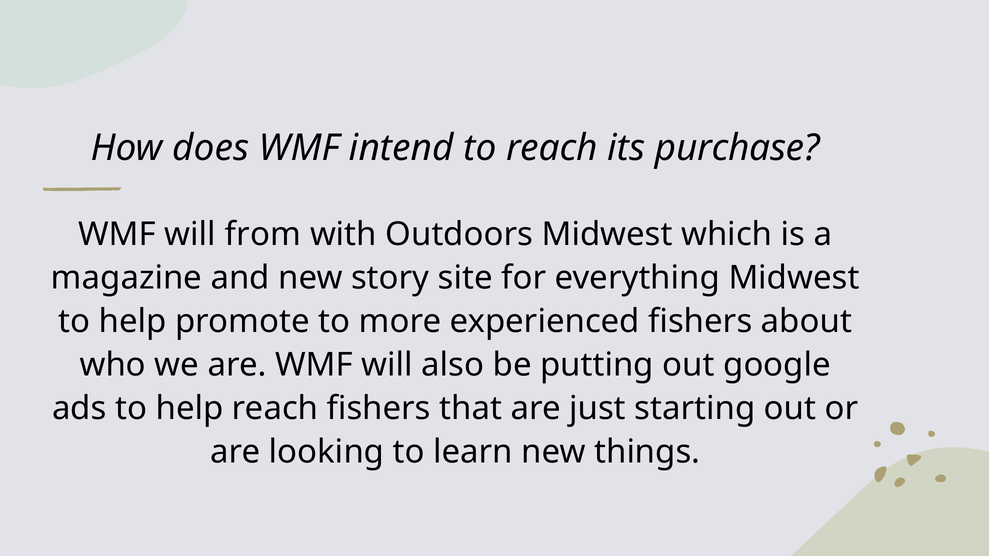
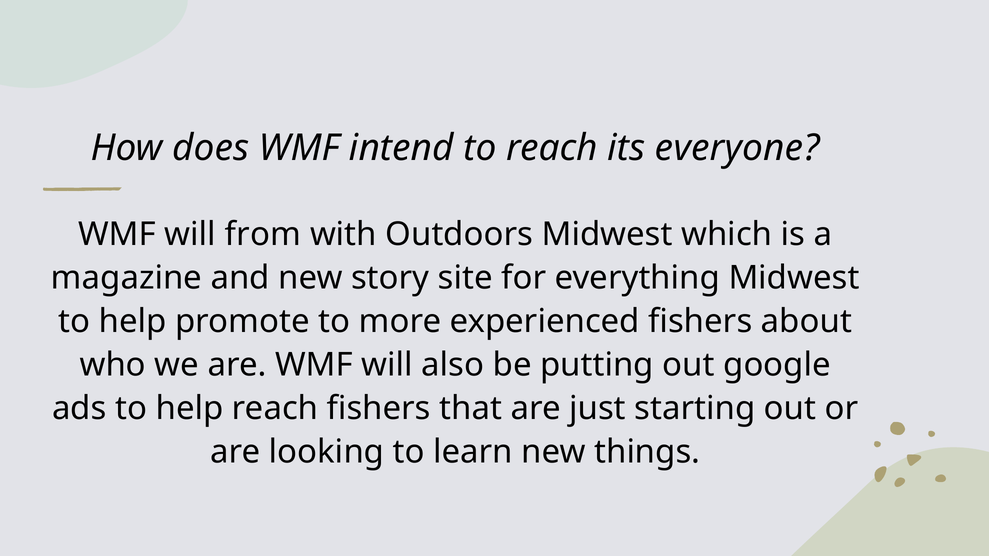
purchase: purchase -> everyone (737, 148)
